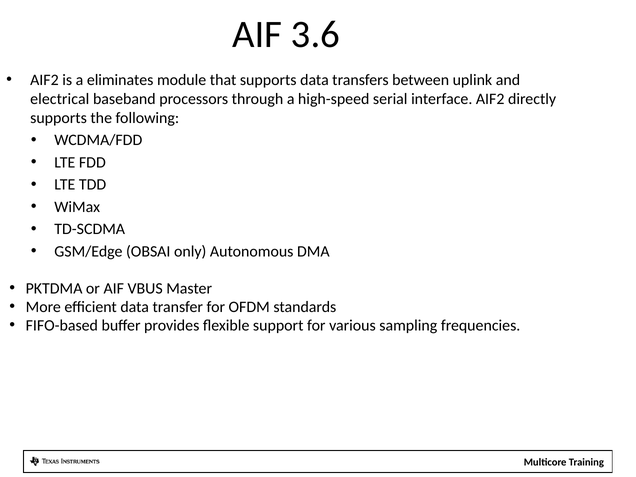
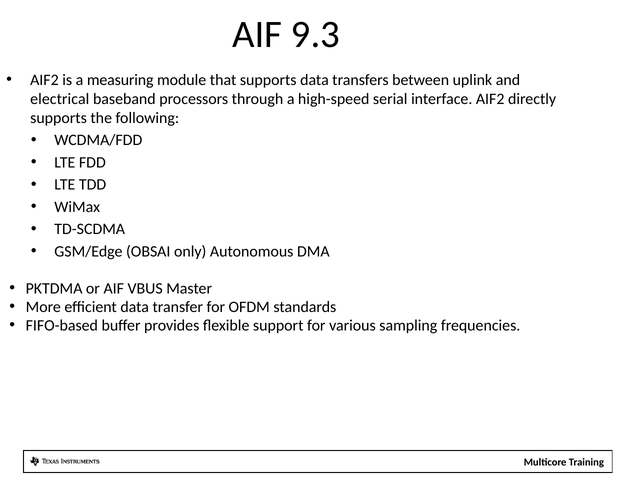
3.6: 3.6 -> 9.3 (316, 35)
eliminates: eliminates -> measuring (120, 80)
